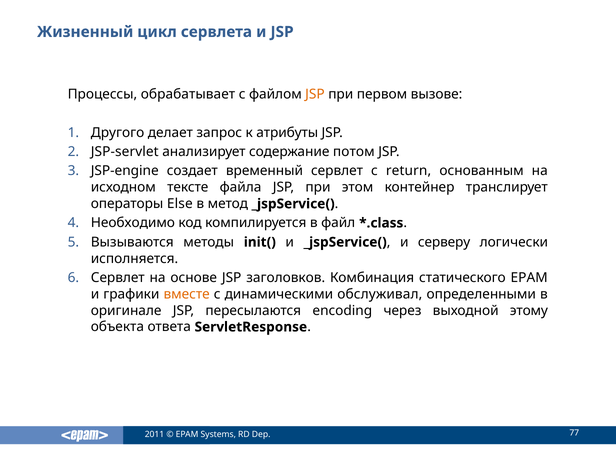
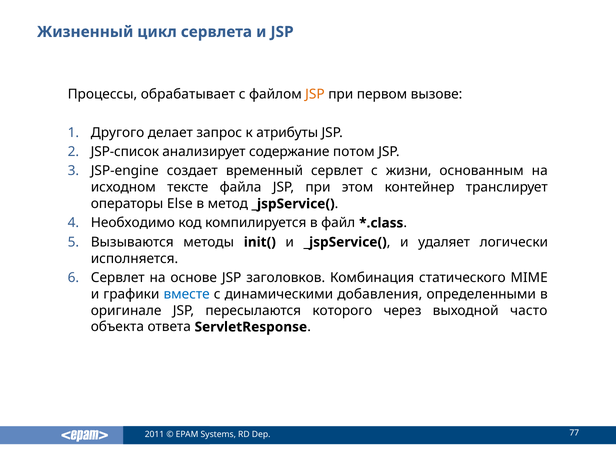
JSP-servlet: JSP-servlet -> JSP-список (125, 152)
return: return -> жизни (409, 171)
серверу: серверу -> удаляет (444, 242)
статического EPAM: EPAM -> MIME (529, 278)
вместе colour: orange -> blue (187, 294)
обслуживал: обслуживал -> добавления (380, 294)
encoding: encoding -> которого (342, 311)
этому: этому -> часто (529, 311)
